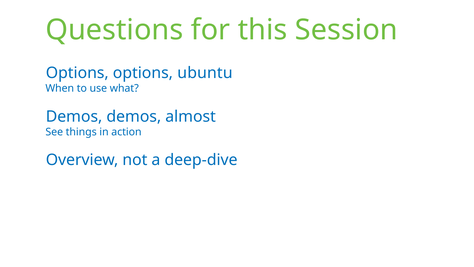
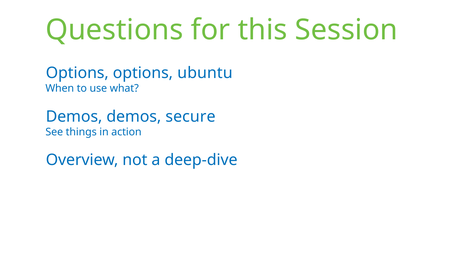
almost: almost -> secure (190, 116)
